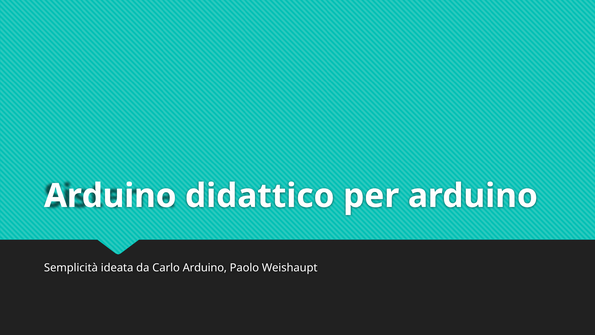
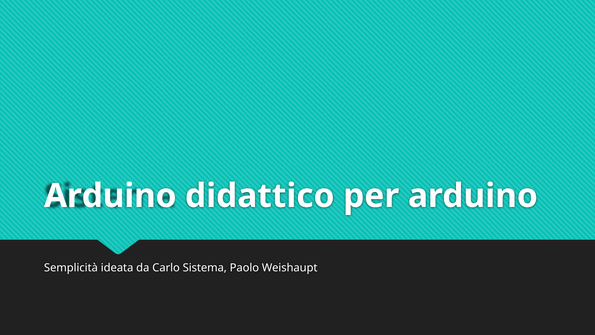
Carlo Arduino: Arduino -> Sistema (205, 267)
